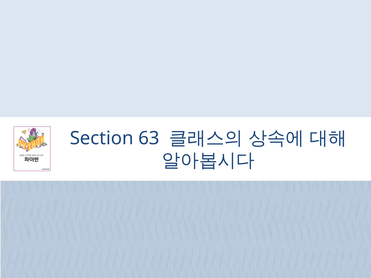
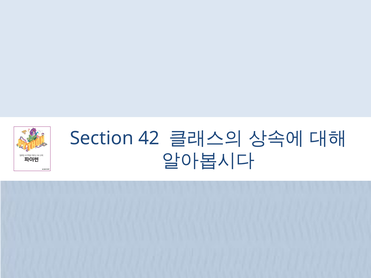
63: 63 -> 42 (149, 138)
